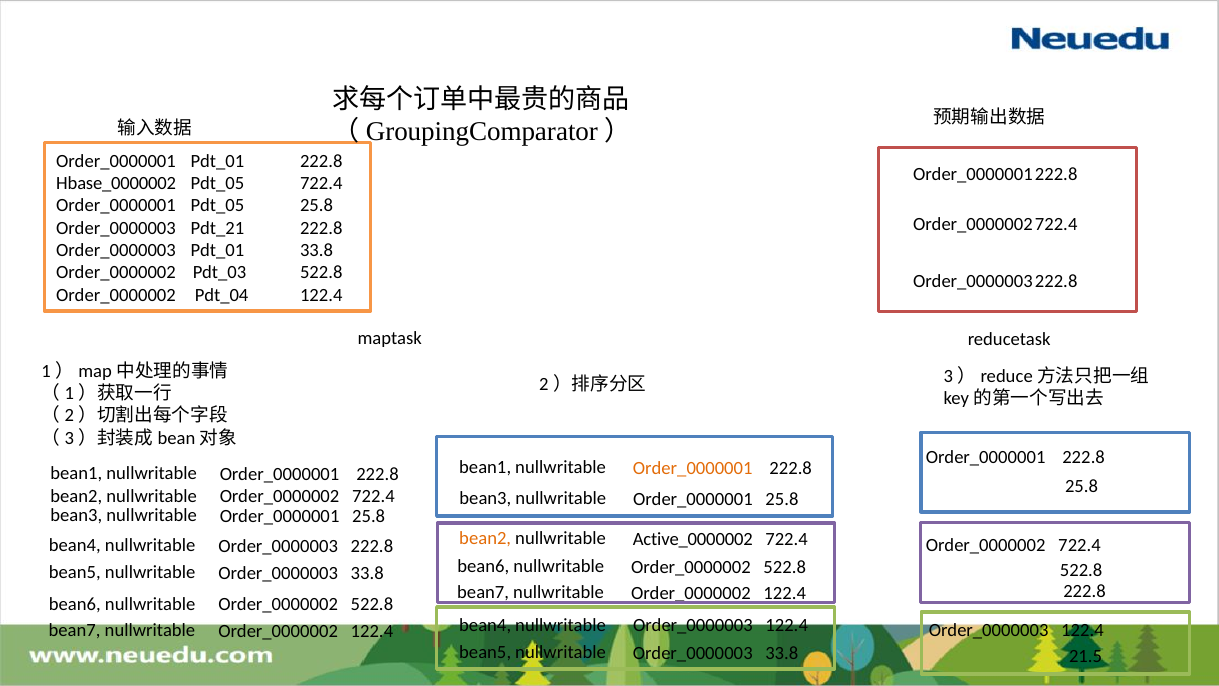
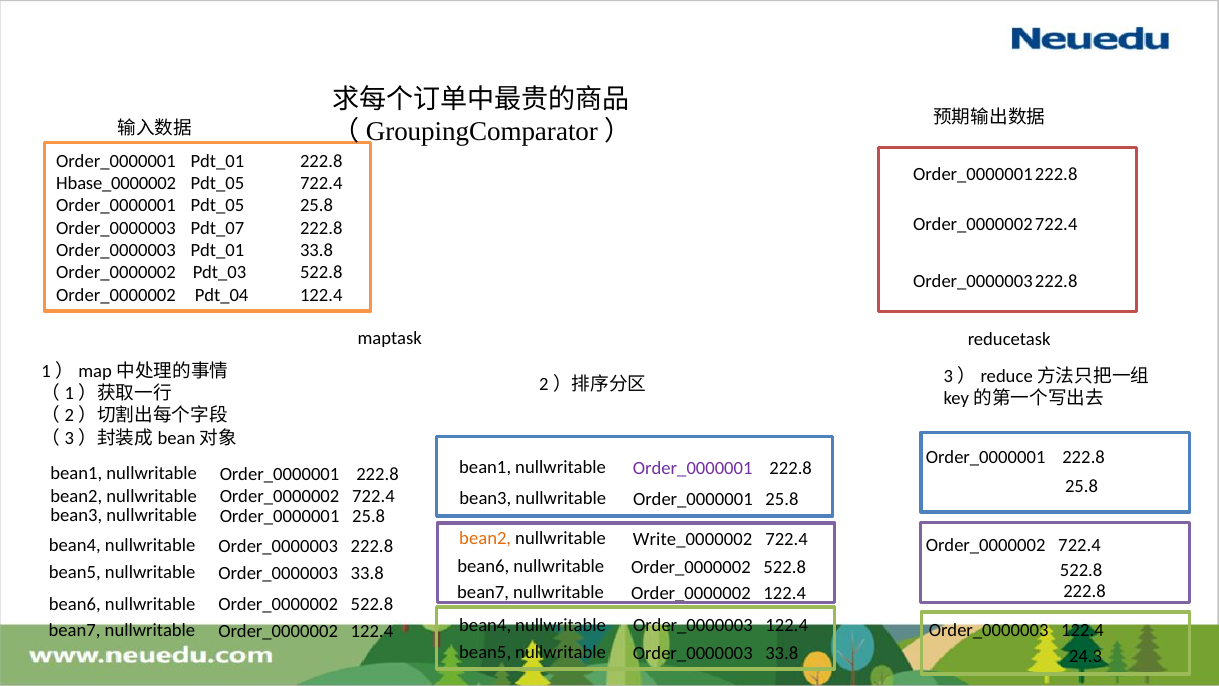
Pdt_21: Pdt_21 -> Pdt_07 (217, 228)
Order_0000001 colour: orange -> purple (693, 468)
Active_0000002: Active_0000002 -> Write_0000002 (693, 539)
21.5: 21.5 -> 24.3 (1086, 656)
